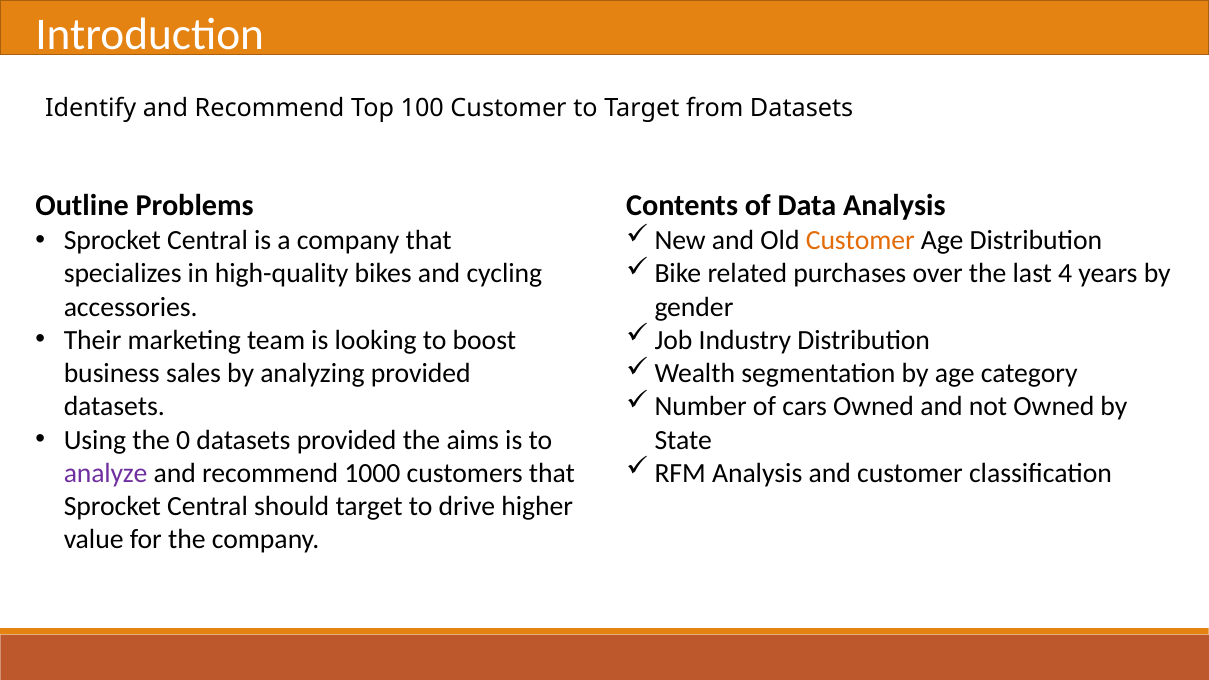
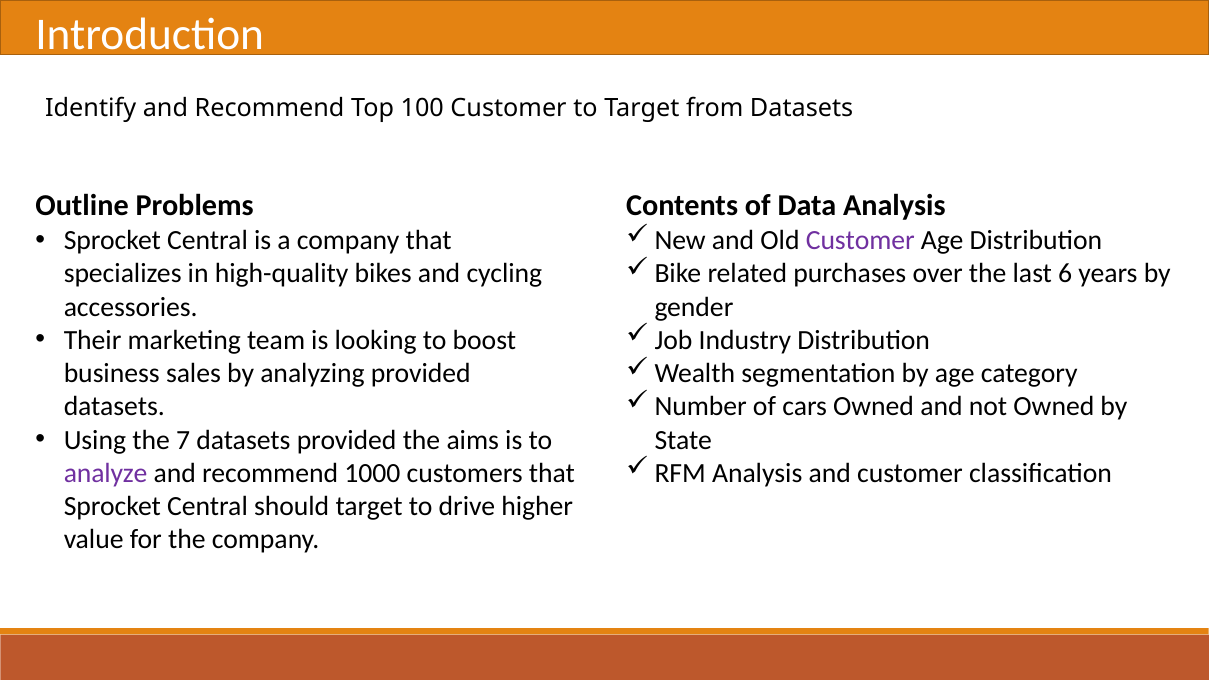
Customer colour: orange -> purple (860, 241)
4: 4 -> 6 (1065, 274)
0: 0 -> 7 (183, 440)
